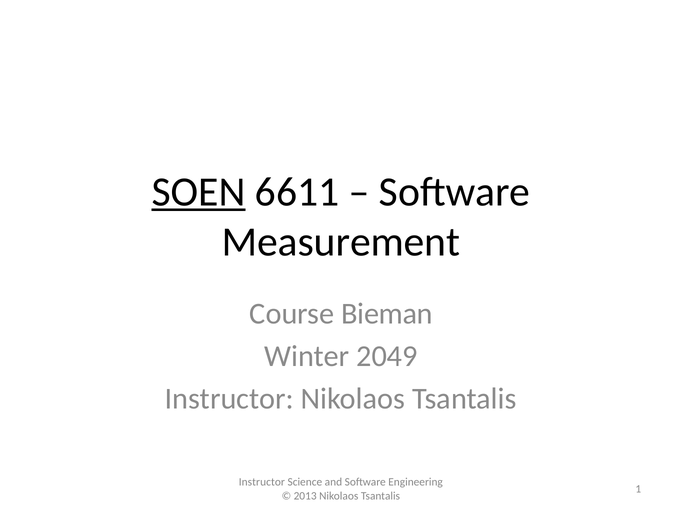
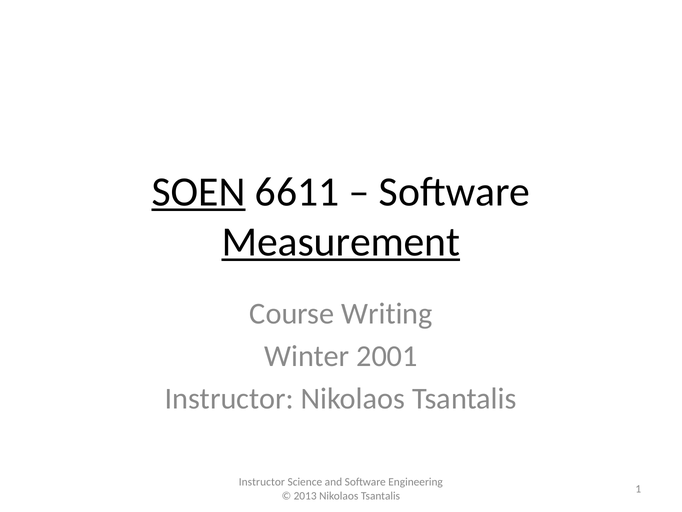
Measurement underline: none -> present (341, 242)
Bieman: Bieman -> Writing (387, 314)
2049: 2049 -> 2001 (387, 356)
